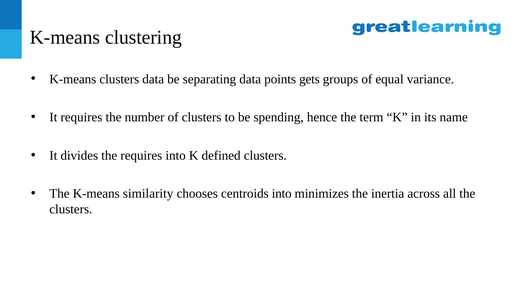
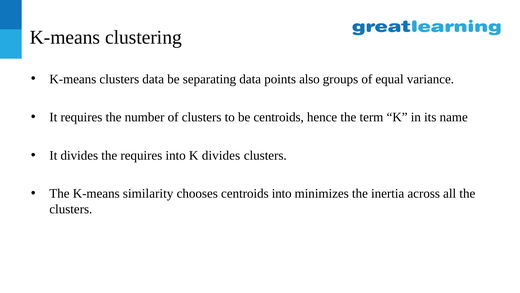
gets: gets -> also (309, 79)
be spending: spending -> centroids (279, 117)
K defined: defined -> divides (221, 155)
